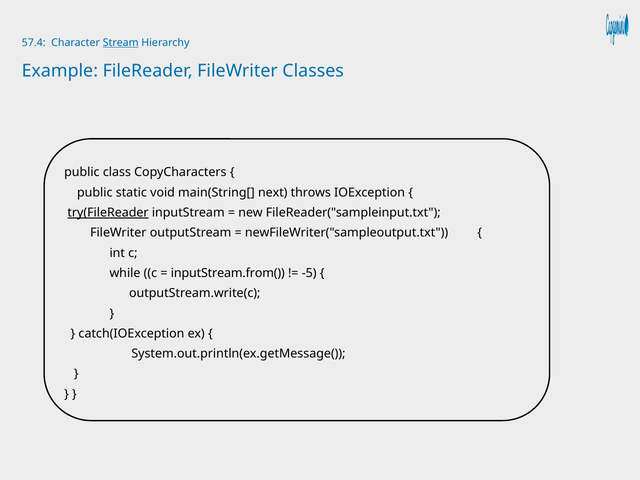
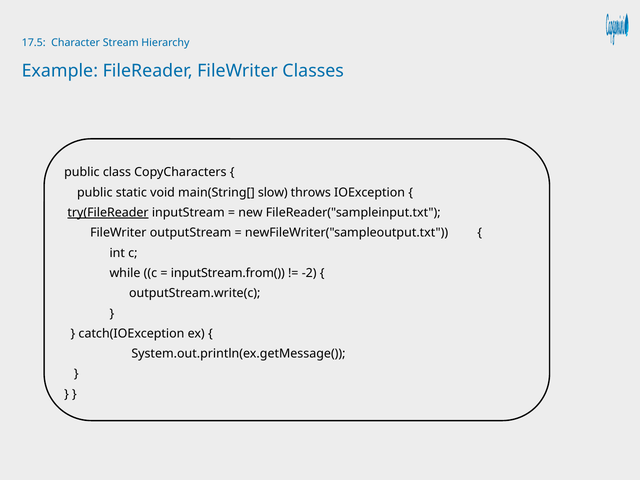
57.4: 57.4 -> 17.5 (34, 43)
Stream underline: present -> none (121, 43)
next: next -> slow (273, 192)
-5: -5 -> -2 (309, 273)
